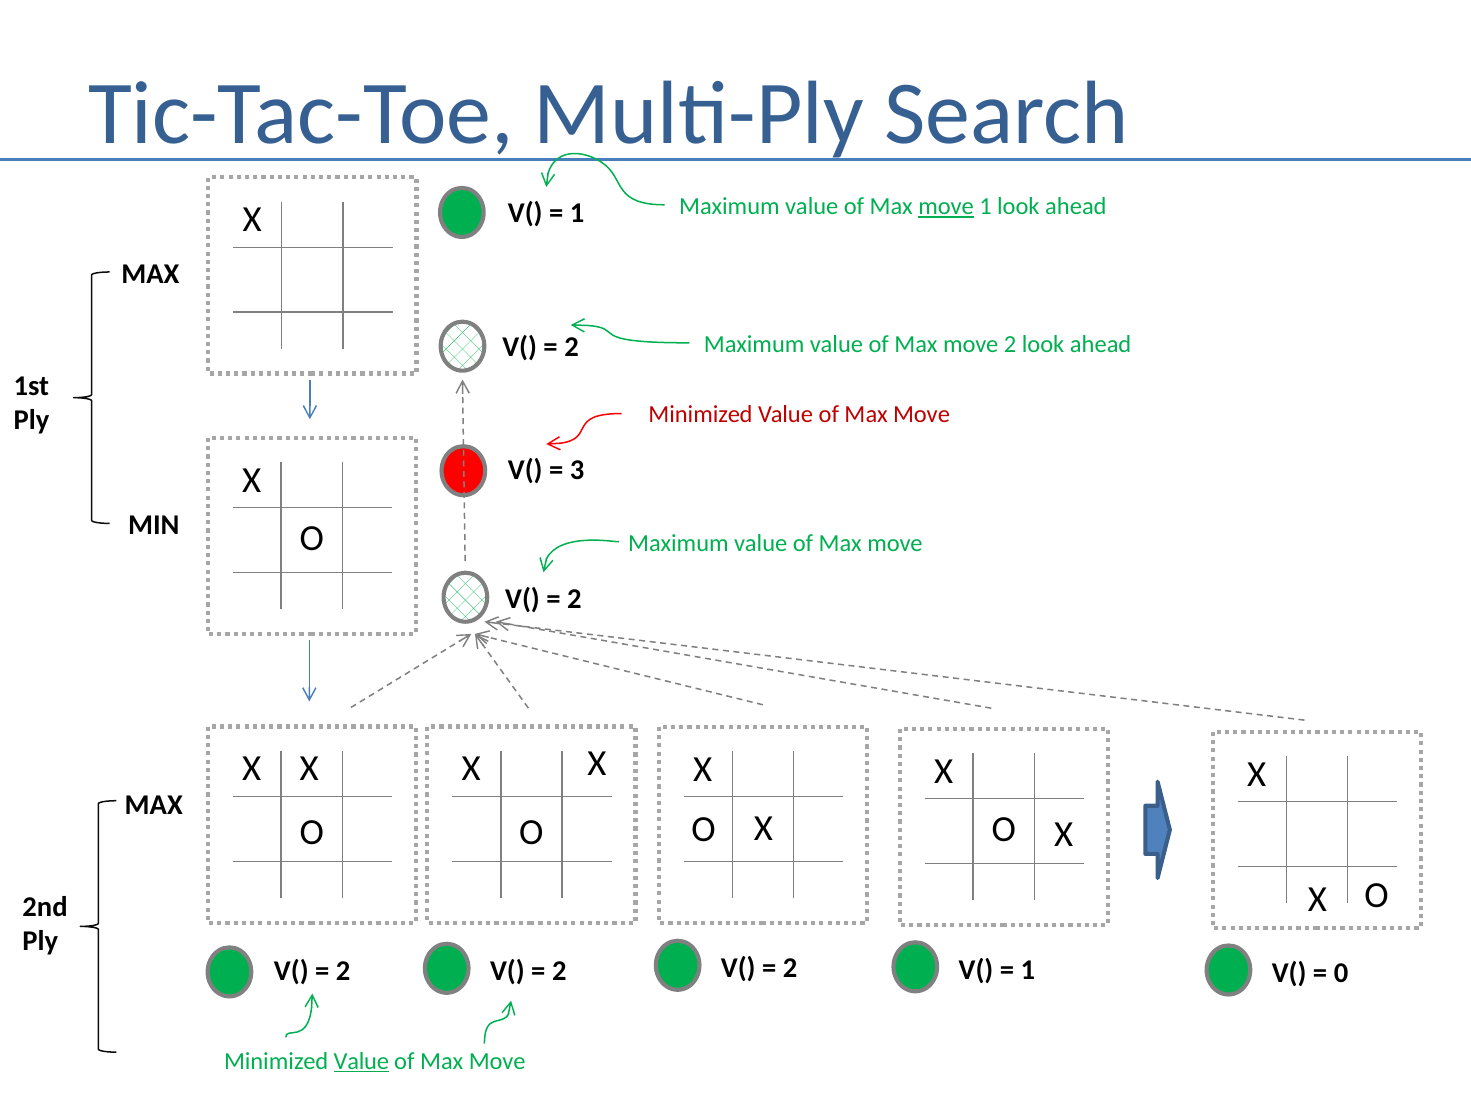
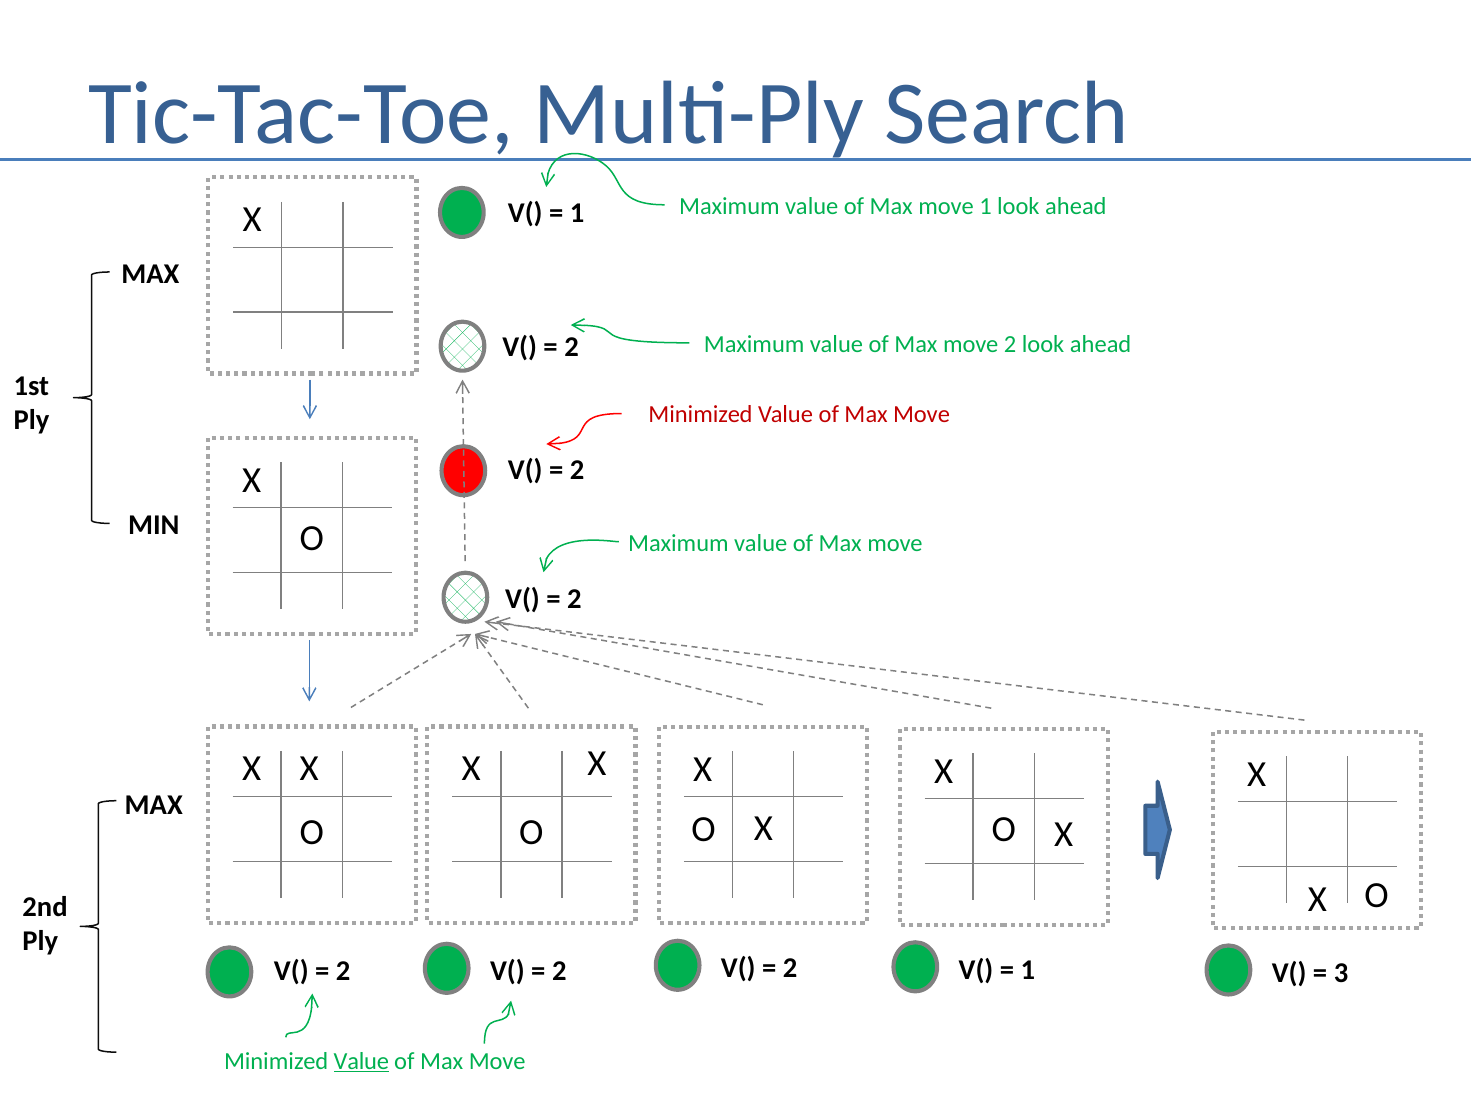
move underline: present -> none (946, 207)
3: 3 -> 2 (577, 470)
0: 0 -> 3 (1341, 973)
